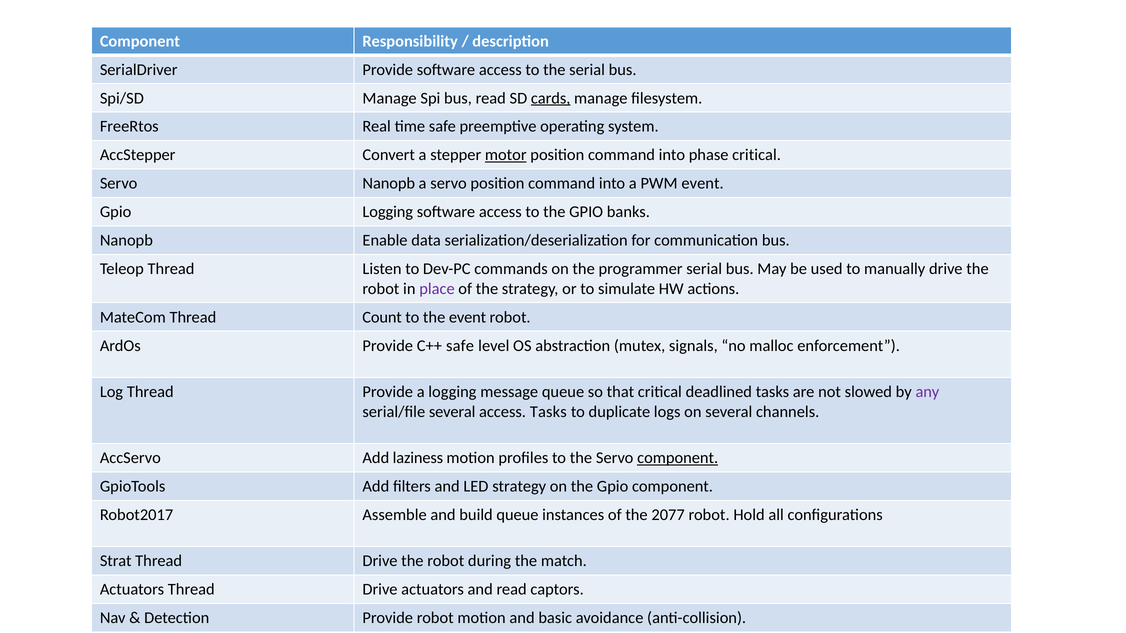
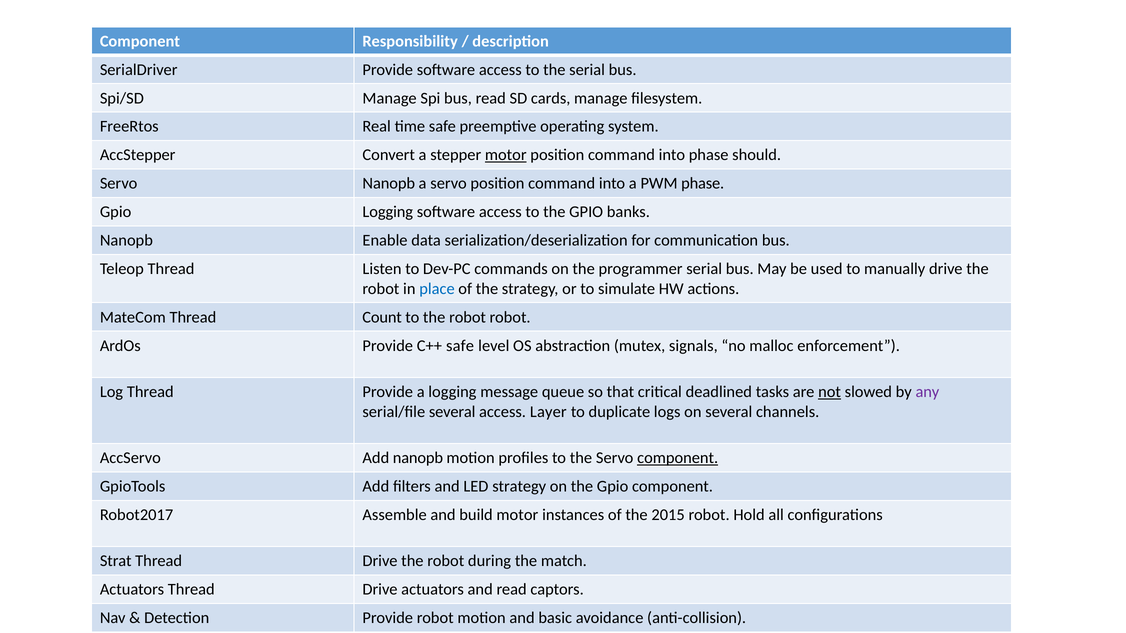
cards underline: present -> none (551, 98)
phase critical: critical -> should (757, 155)
PWM event: event -> phase (703, 184)
place colour: purple -> blue (437, 289)
to the event: event -> robot (468, 317)
not underline: none -> present (830, 392)
access Tasks: Tasks -> Layer (548, 412)
Add laziness: laziness -> nanopb (418, 458)
build queue: queue -> motor (517, 515)
2077: 2077 -> 2015 (668, 515)
